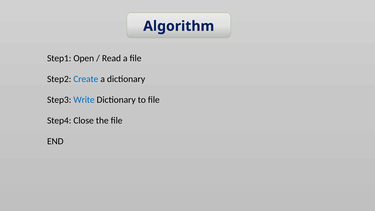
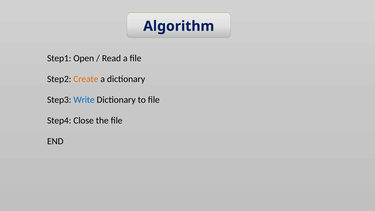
Create colour: blue -> orange (86, 79)
